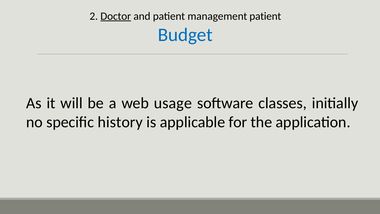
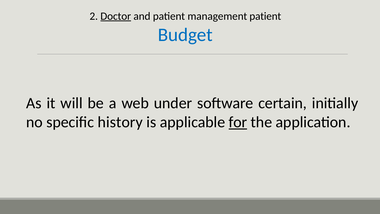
usage: usage -> under (173, 103)
classes: classes -> certain (283, 103)
for underline: none -> present (238, 122)
